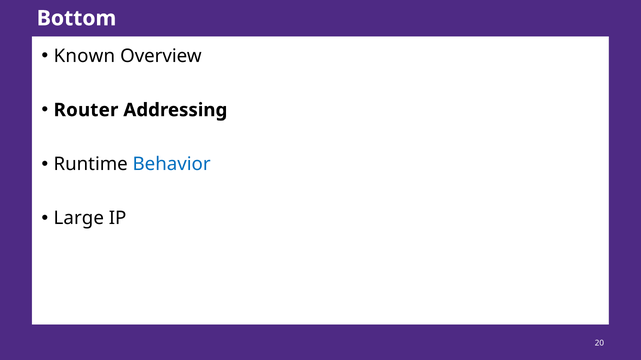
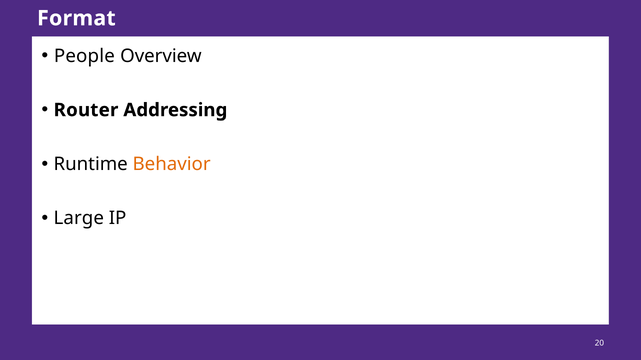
Bottom: Bottom -> Format (76, 18)
Known: Known -> People (84, 56)
Behavior colour: blue -> orange (172, 164)
